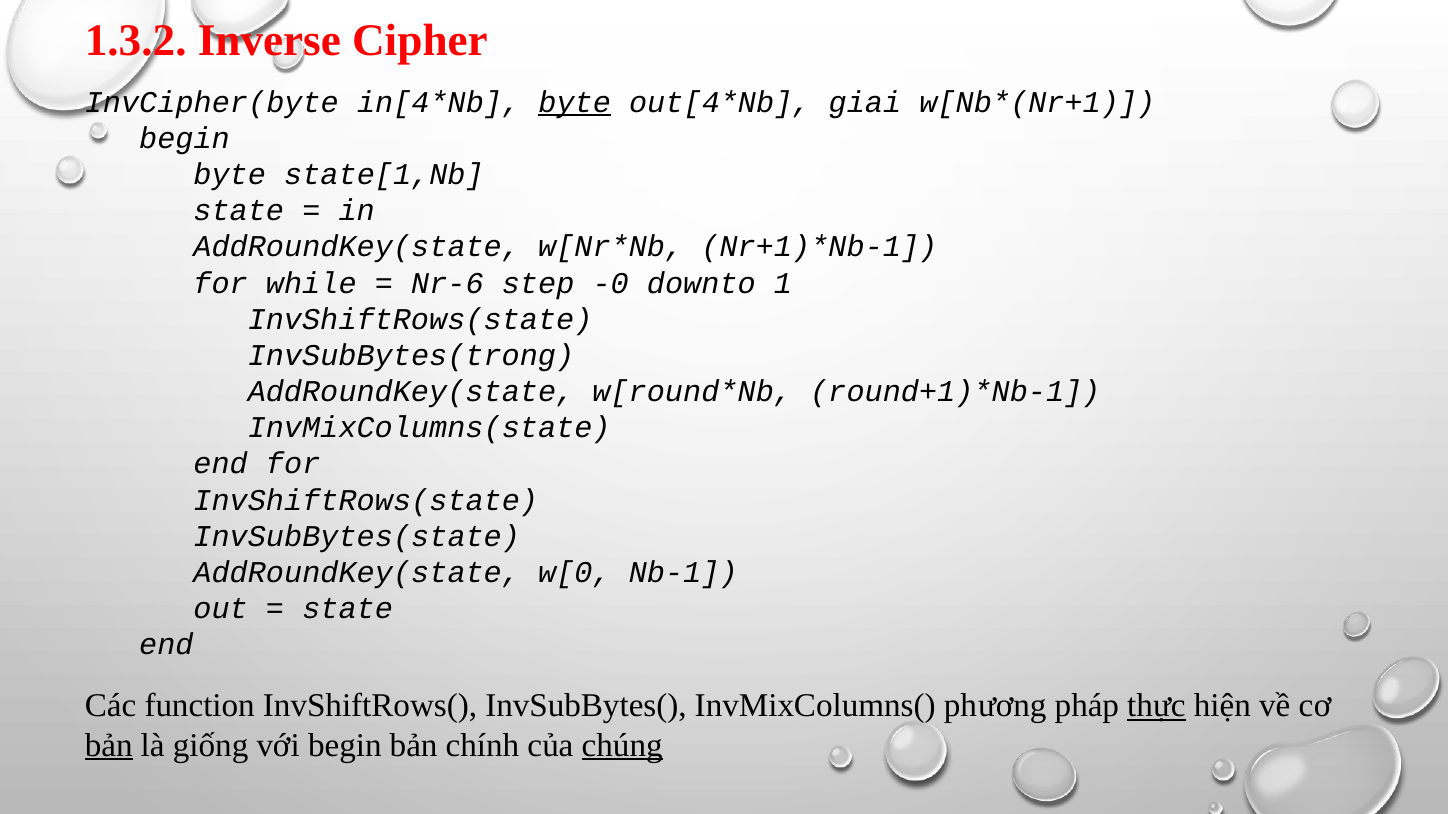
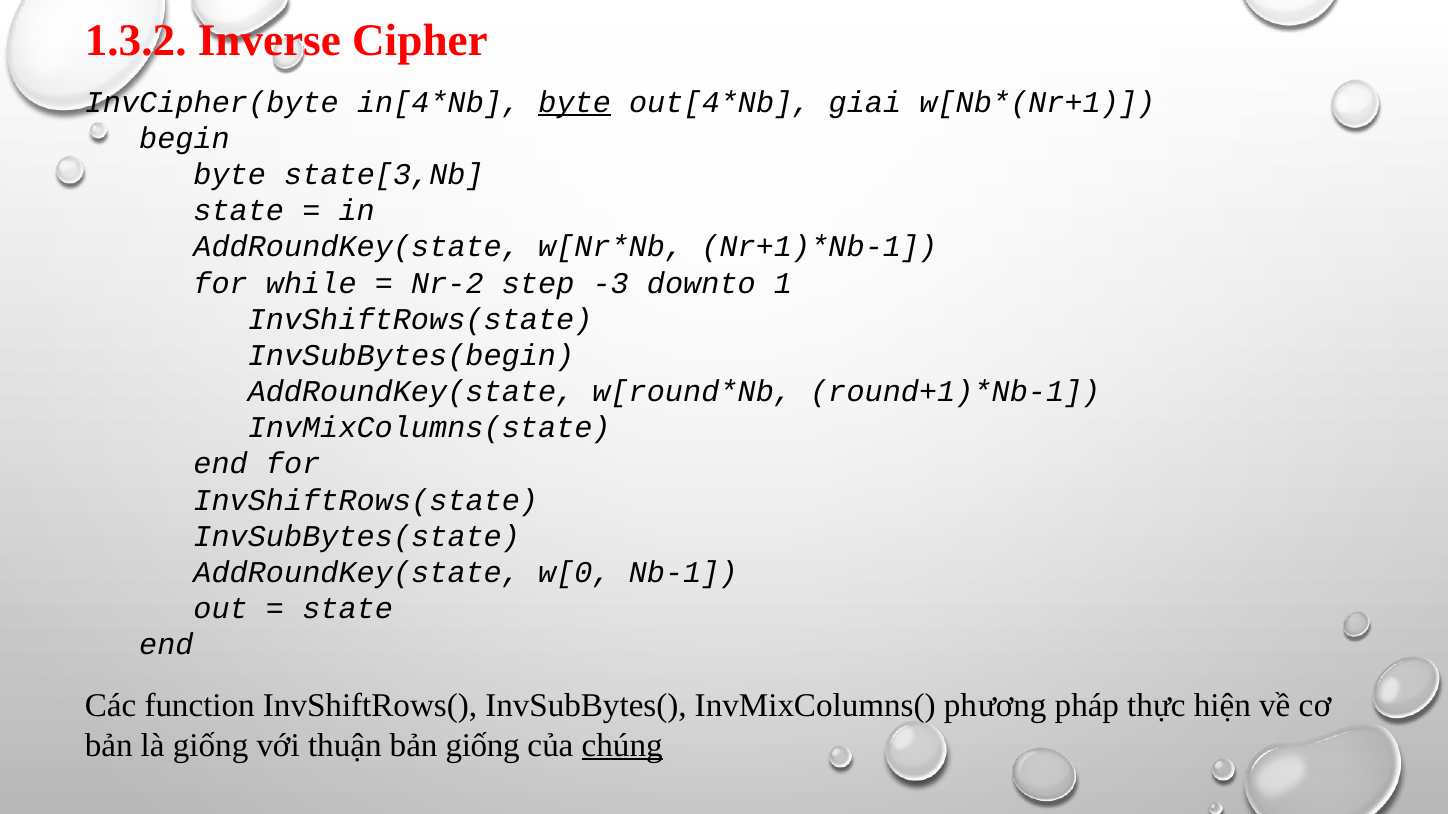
state[1,Nb: state[1,Nb -> state[3,Nb (384, 175)
Nr-6: Nr-6 -> Nr-2 (447, 283)
-0: -0 -> -3 (611, 283)
InvSubBytes(trong: InvSubBytes(trong -> InvSubBytes(begin (411, 356)
thực underline: present -> none (1156, 706)
bản underline: present -> none (109, 746)
với begin: begin -> thuận (345, 746)
bản chính: chính -> giống (483, 746)
